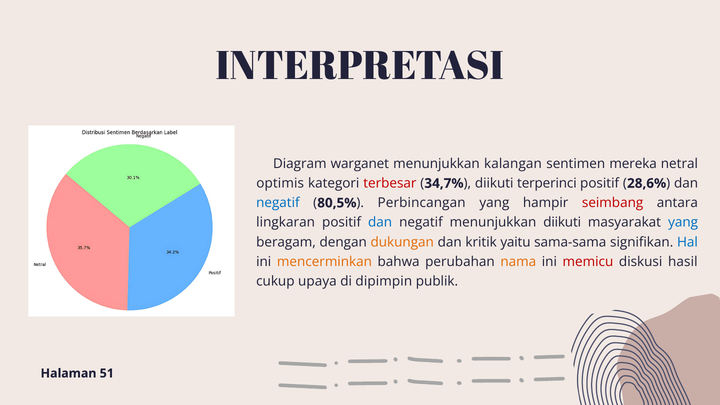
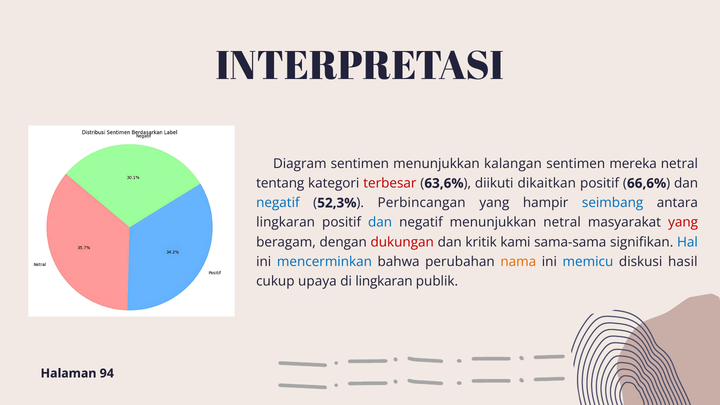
Diagram warganet: warganet -> sentimen (360, 164)
optimis: optimis -> tentang (280, 183)
34,7%: 34,7% -> 63,6% (444, 183)
terperinci: terperinci -> dikaitkan (547, 183)
28,6%: 28,6% -> 66,6% (647, 183)
80,5%: 80,5% -> 52,3% (337, 203)
seimbang colour: red -> blue (613, 203)
menunjukkan diikuti: diikuti -> netral (562, 223)
yang colour: blue -> red (683, 223)
dukungan colour: orange -> red (402, 242)
yaitu: yaitu -> kami (515, 242)
mencerminkan colour: orange -> blue (324, 262)
memicu colour: red -> blue (588, 262)
di dipimpin: dipimpin -> lingkaran (384, 281)
51: 51 -> 94 (107, 373)
